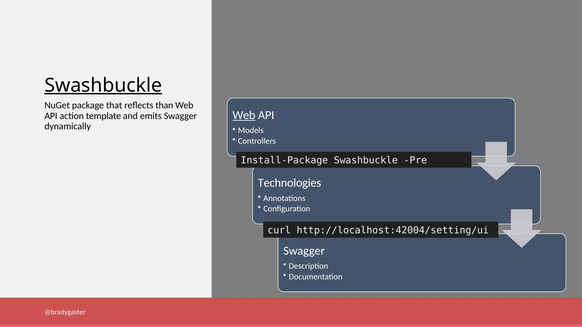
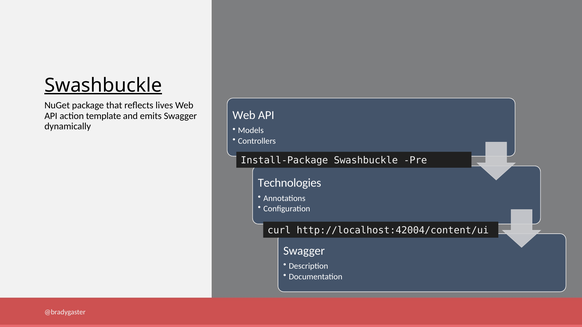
than: than -> lives (164, 106)
Web underline: present -> none (244, 115)
http://localhost:42004/setting/ui: http://localhost:42004/setting/ui -> http://localhost:42004/content/ui (393, 231)
